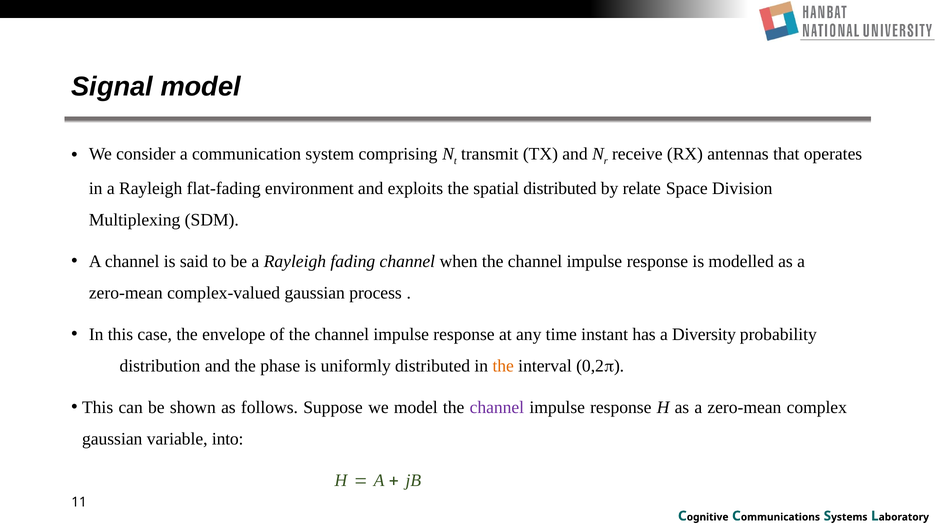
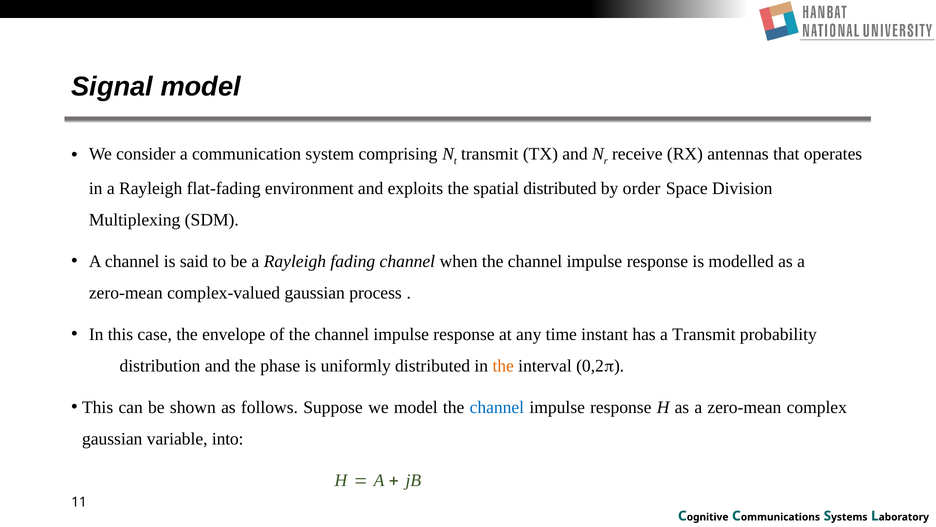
relate: relate -> order (642, 188)
a Diversity: Diversity -> Transmit (704, 334)
channel colour: purple -> blue (497, 407)
